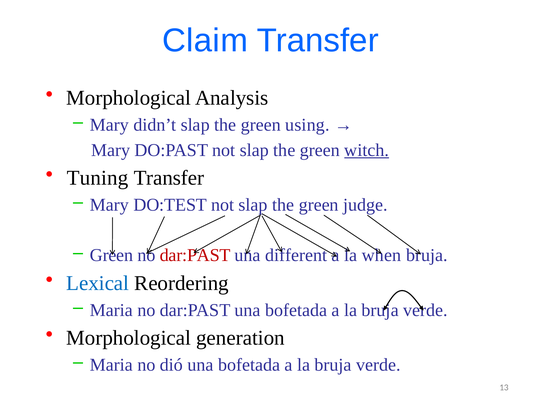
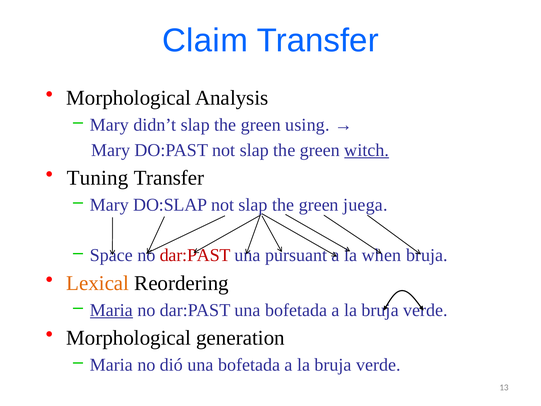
DO:TEST: DO:TEST -> DO:SLAP (170, 205)
judge: judge -> juega (365, 205)
Green: Green -> Space (111, 255)
different: different -> pursuant (296, 255)
Lexical colour: blue -> orange (98, 283)
Maria underline: none -> present (111, 310)
